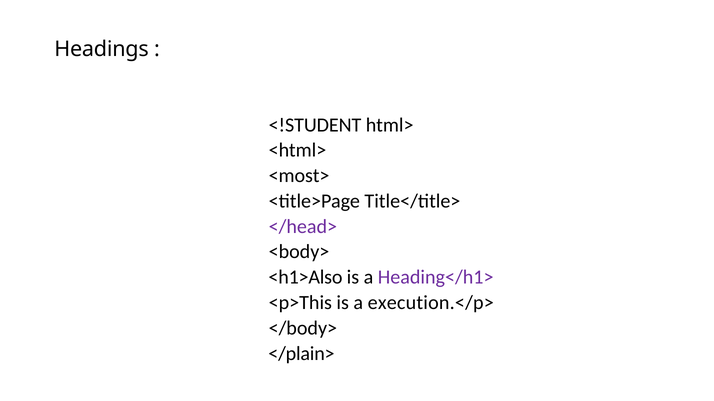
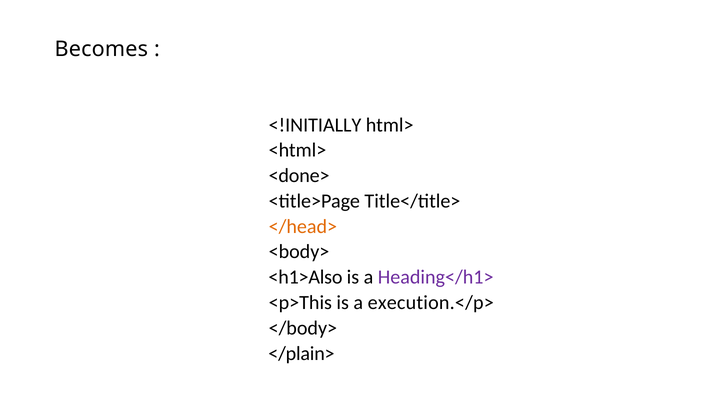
Headings: Headings -> Becomes (101, 49)
<!STUDENT: <!STUDENT -> <!INITIALLY (315, 125)
<most>: <most> -> <done> (299, 176)
</head> colour: purple -> orange (303, 227)
